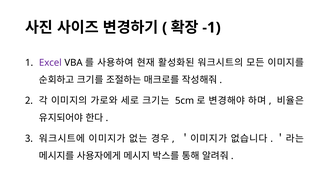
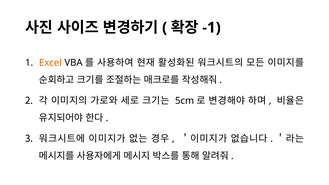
Excel colour: purple -> orange (50, 63)
